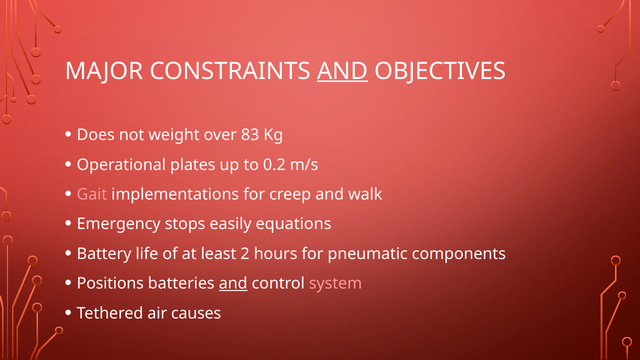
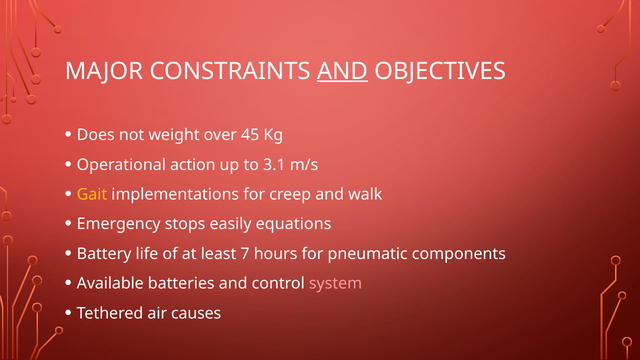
83: 83 -> 45 (250, 135)
plates: plates -> action (193, 165)
0.2: 0.2 -> 3.1 (274, 165)
Gait colour: pink -> yellow (92, 194)
2: 2 -> 7 (245, 254)
Positions: Positions -> Available (110, 284)
and underline: present -> none (233, 284)
